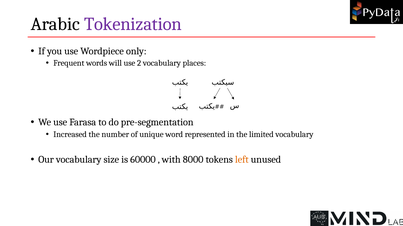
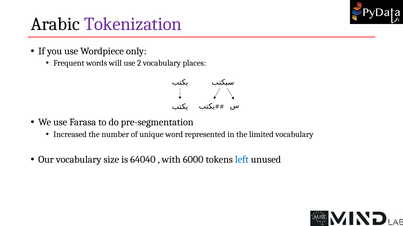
60000: 60000 -> 64040 (143, 160)
8000: 8000 -> 6000 (193, 160)
left colour: orange -> blue (242, 160)
